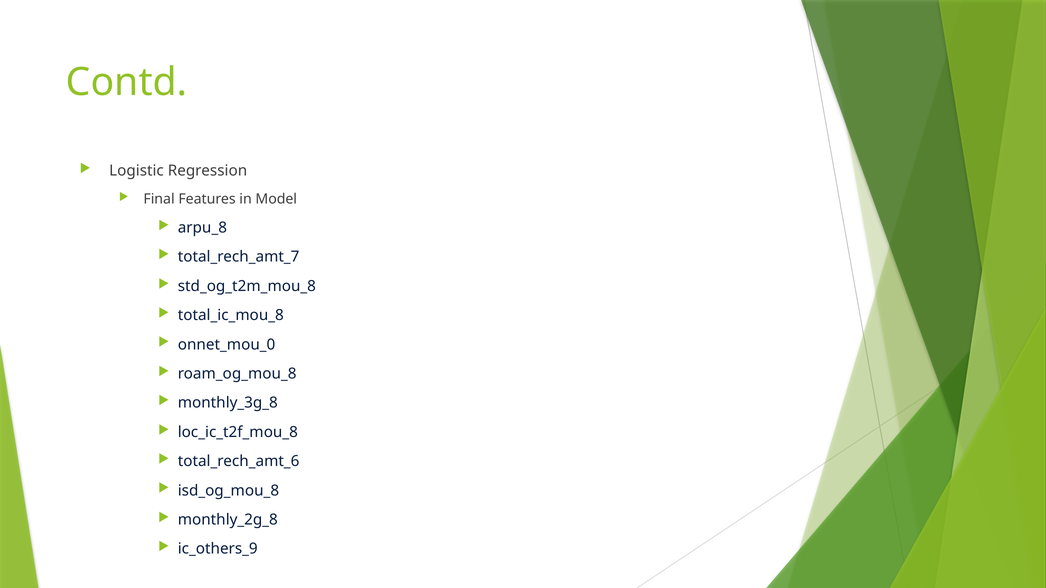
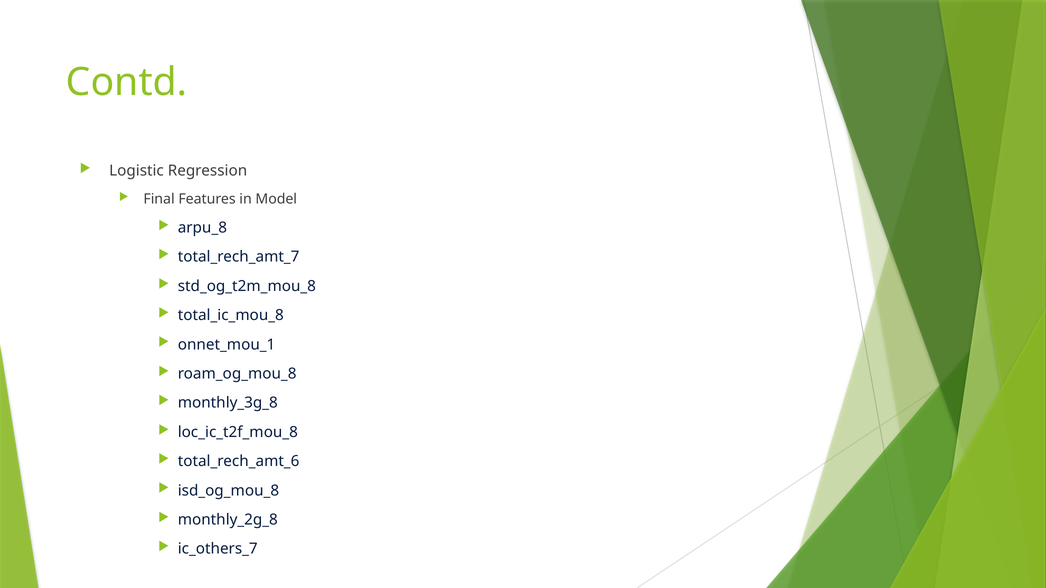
onnet_mou_0: onnet_mou_0 -> onnet_mou_1 (227, 345)
ic_others_9: ic_others_9 -> ic_others_7 (218, 549)
